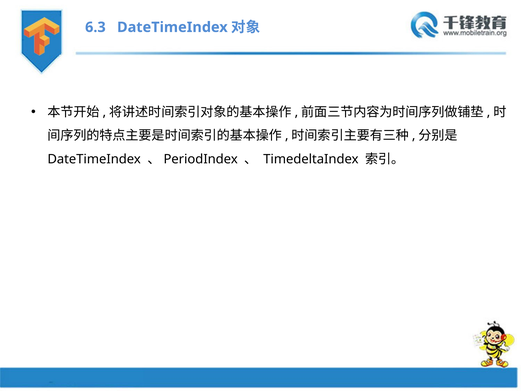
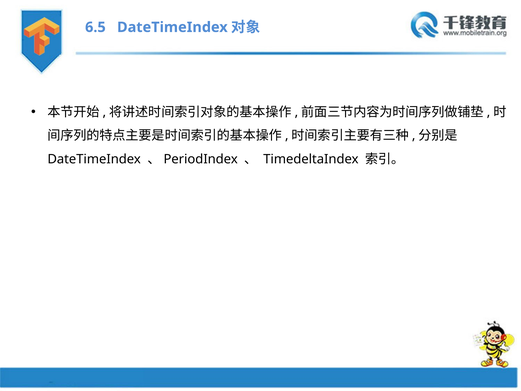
6.3: 6.3 -> 6.5 (95, 27)
